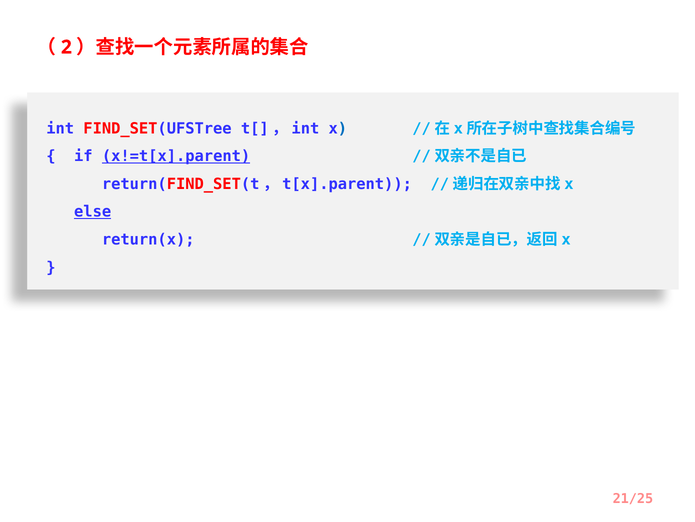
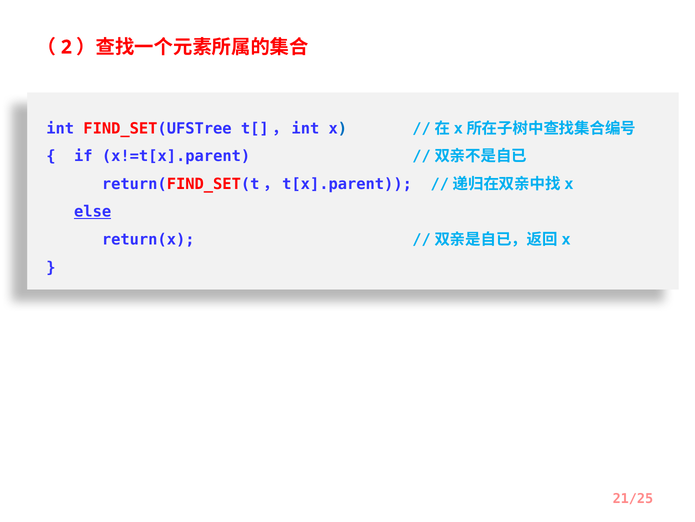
x!=t[x].parent underline: present -> none (176, 156)
